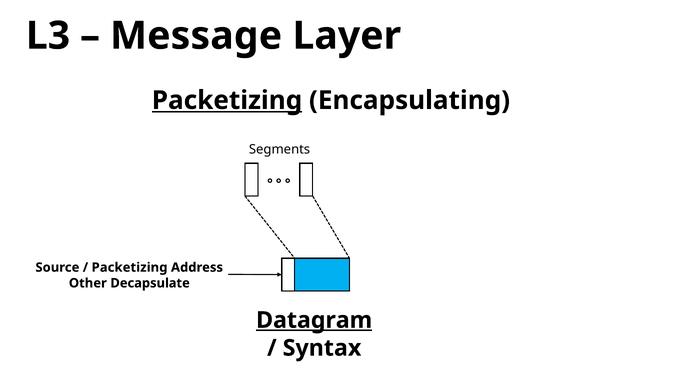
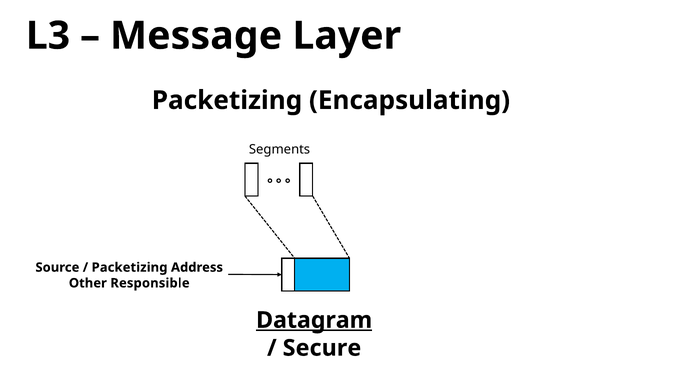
Packetizing underline: present -> none (227, 100)
Decapsulate: Decapsulate -> Responsible (150, 283)
Syntax: Syntax -> Secure (322, 348)
